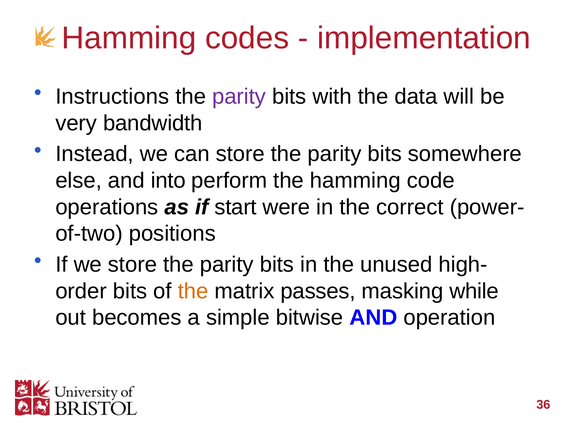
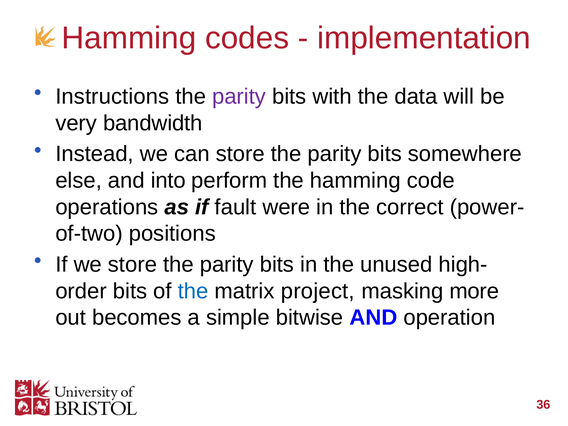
start: start -> fault (235, 207)
the colour: orange -> blue (193, 291)
passes: passes -> project (318, 291)
while: while -> more (474, 291)
